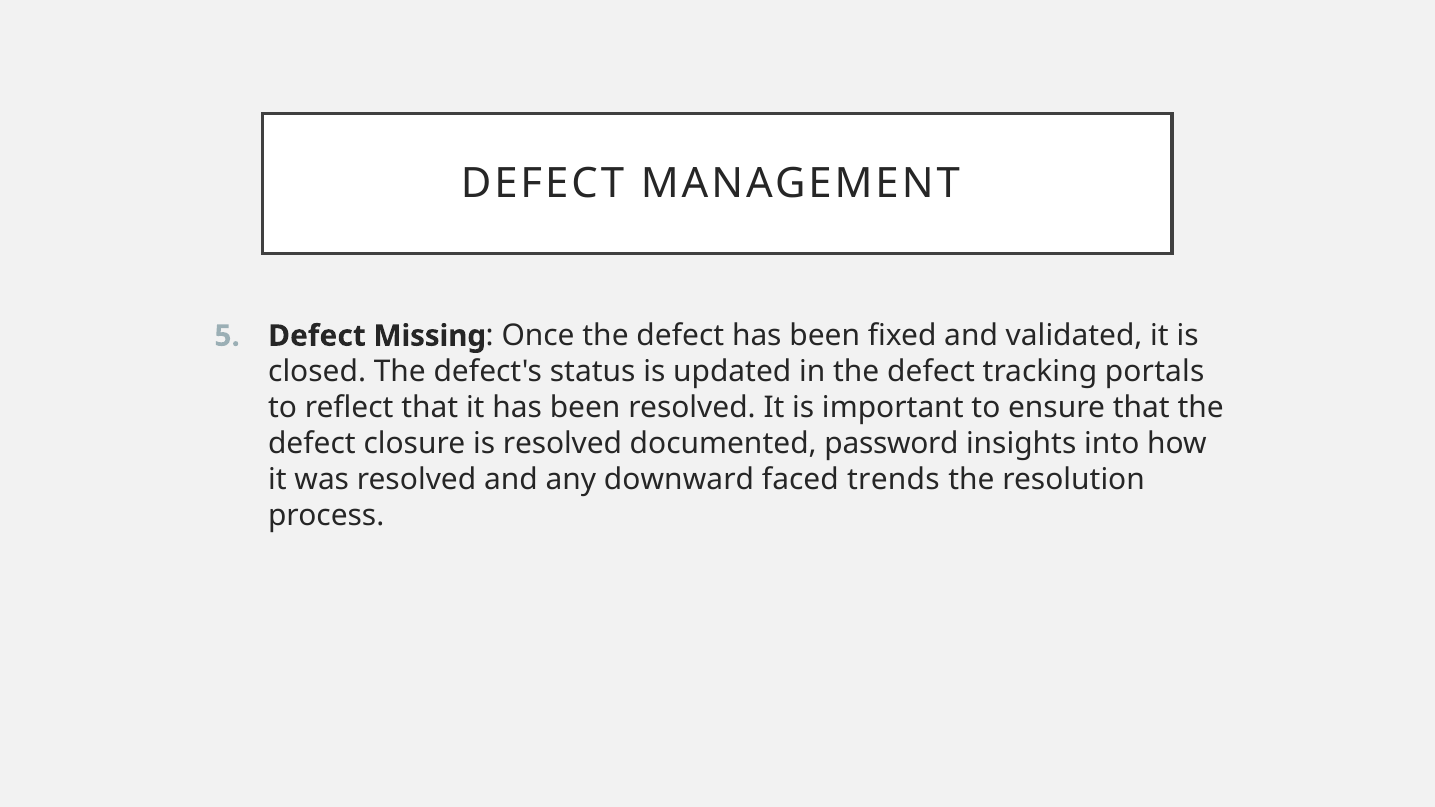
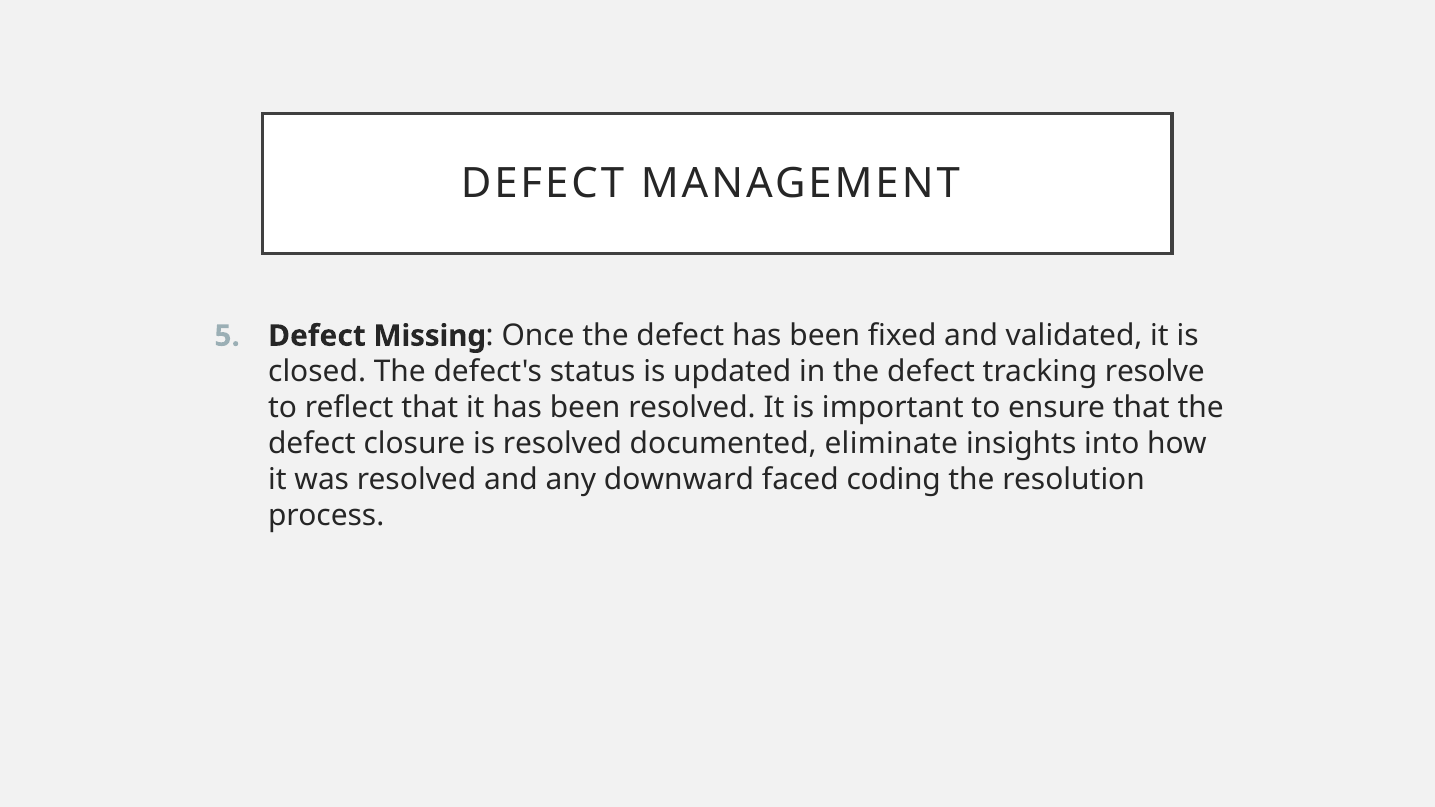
portals: portals -> resolve (1155, 372)
password: password -> eliminate (891, 444)
trends: trends -> coding (894, 480)
